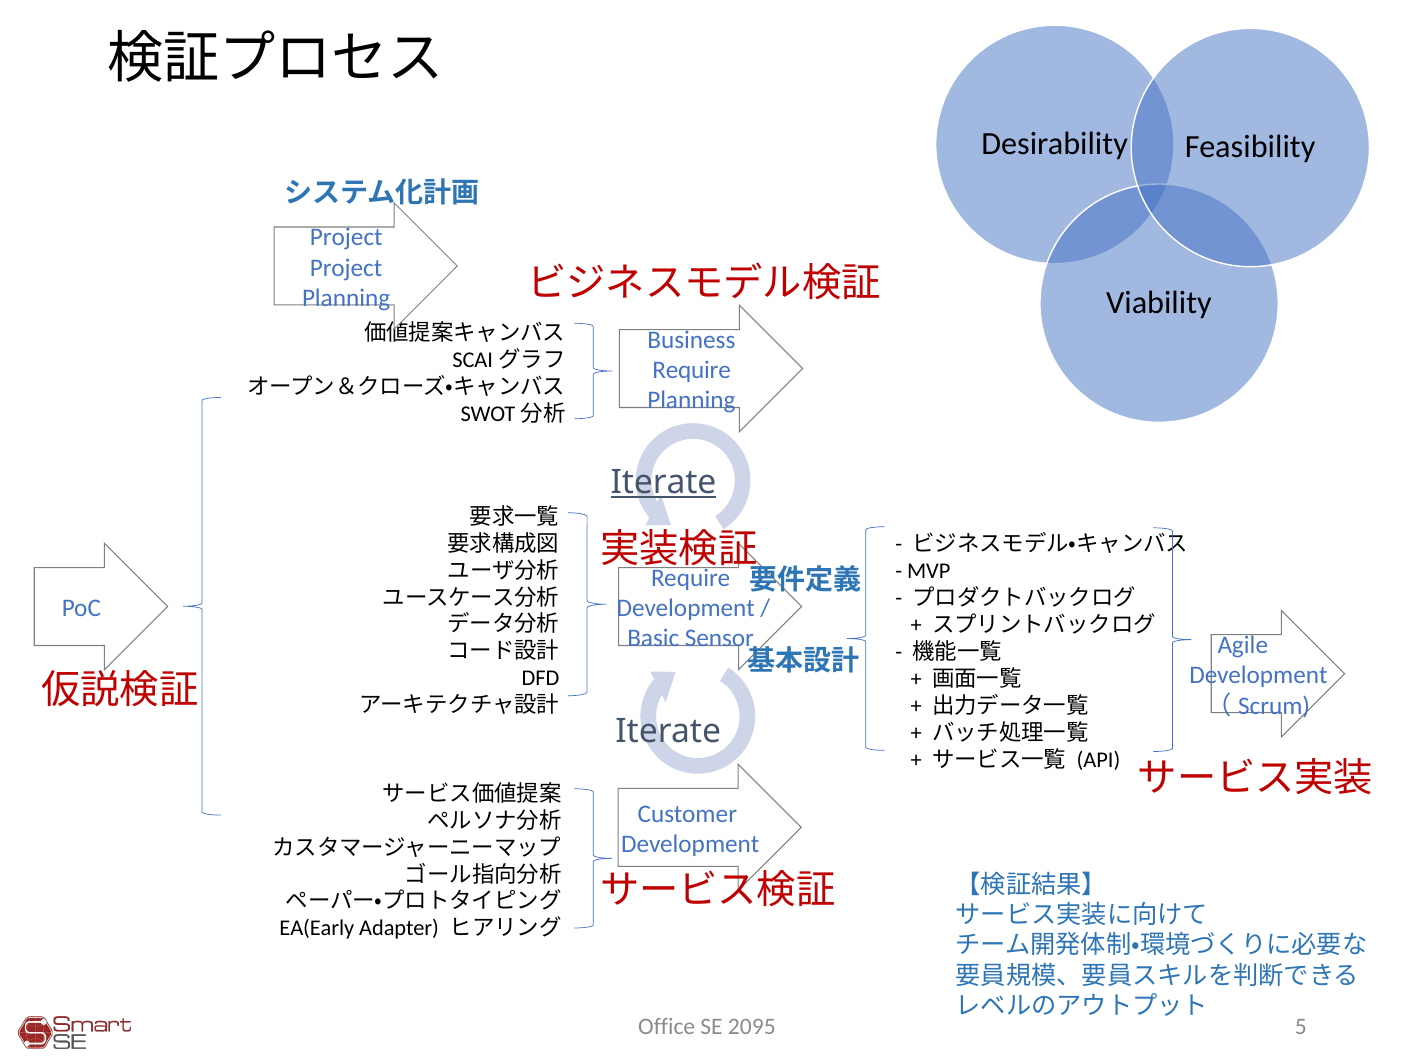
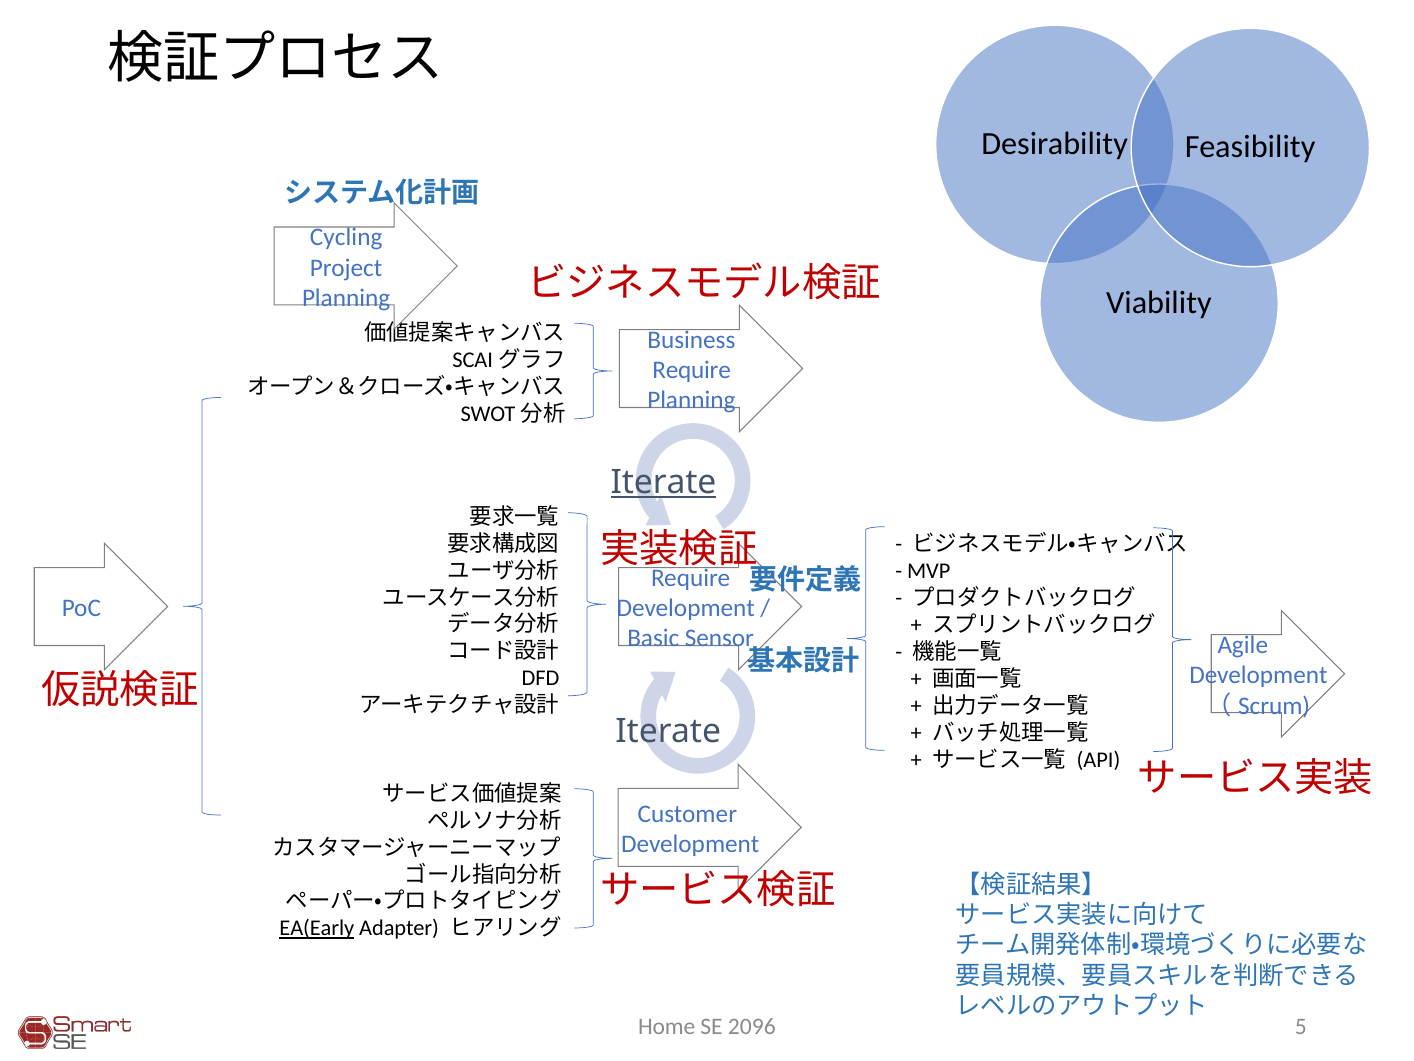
Project: Project -> Cycling (346, 237)
EA(Early underline: none -> present (317, 928)
Office: Office -> Home (667, 1026)
2095: 2095 -> 2096 (752, 1026)
